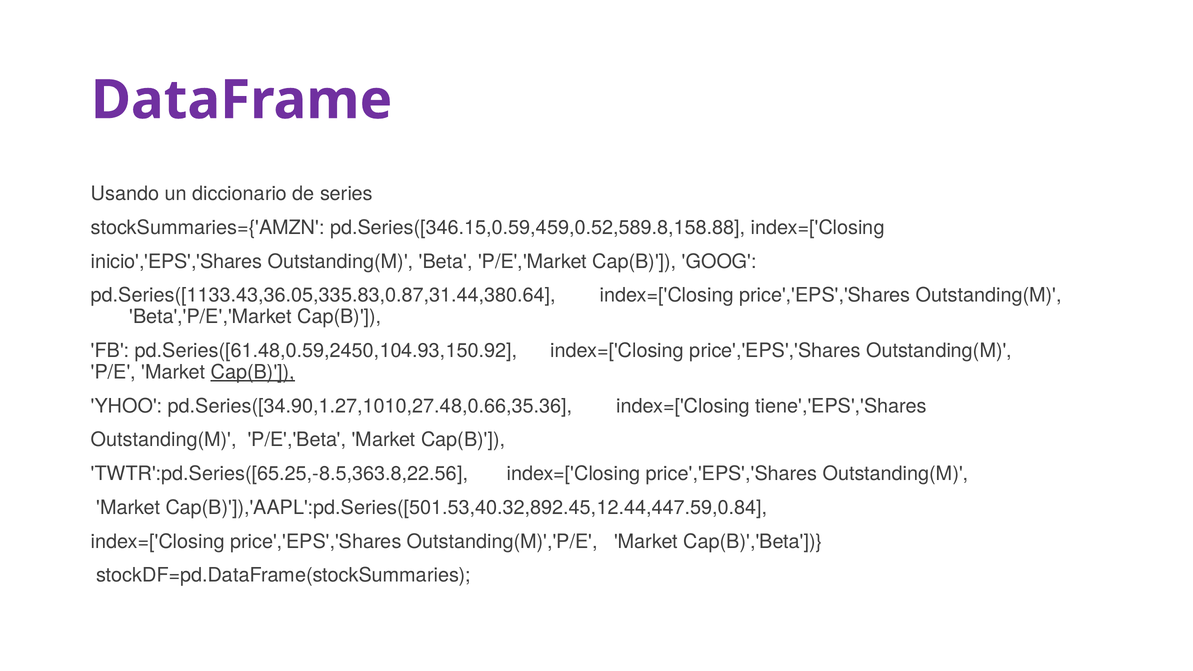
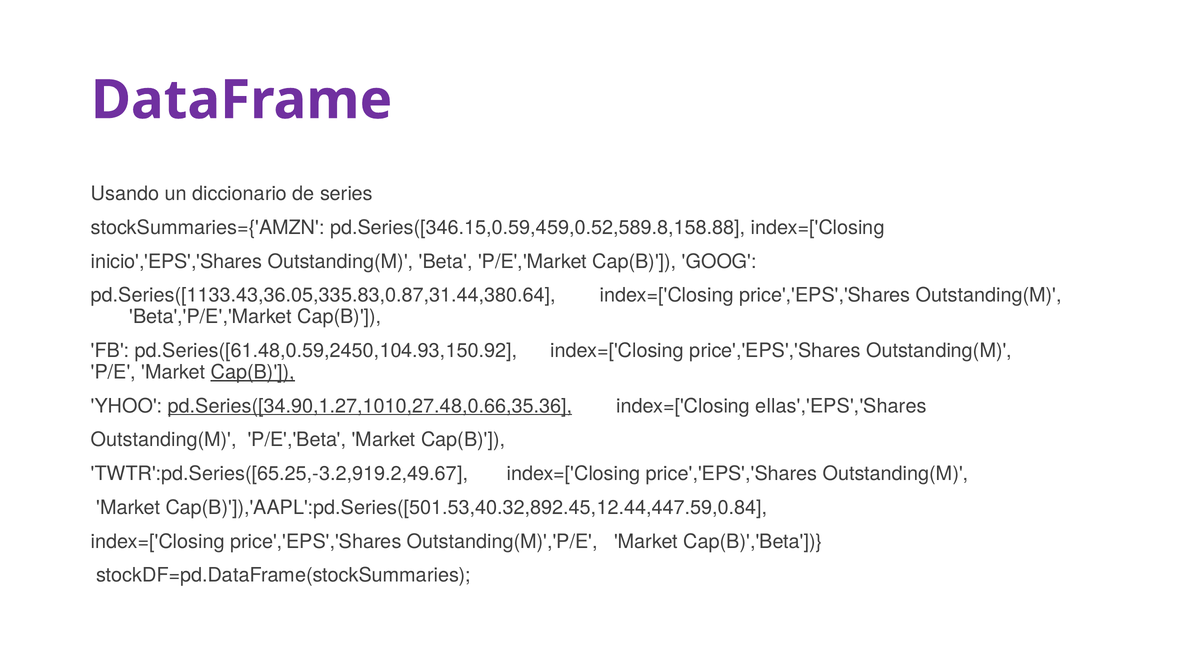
pd.Series([34.90,1.27,1010,27.48,0.66,35.36 underline: none -> present (370, 406)
tiene','EPS','Shares: tiene','EPS','Shares -> ellas','EPS','Shares (841, 406)
TWTR':pd.Series([65.25,-8.5,363.8,22.56: TWTR':pd.Series([65.25,-8.5,363.8,22.56 -> TWTR':pd.Series([65.25,-3.2,919.2,49.67 (279, 474)
